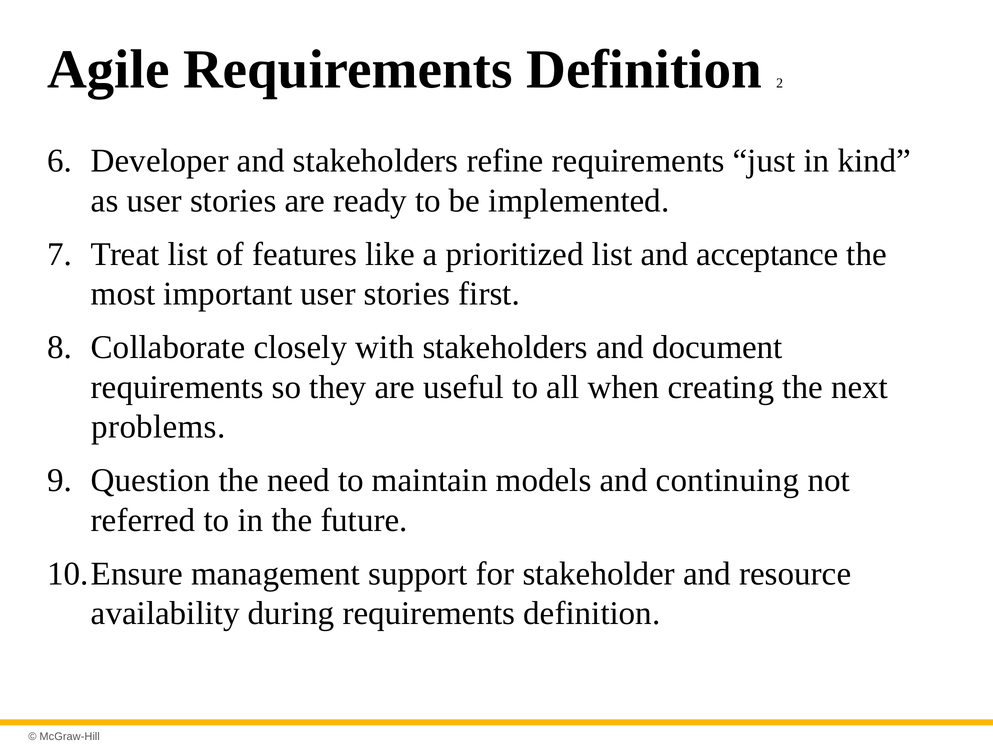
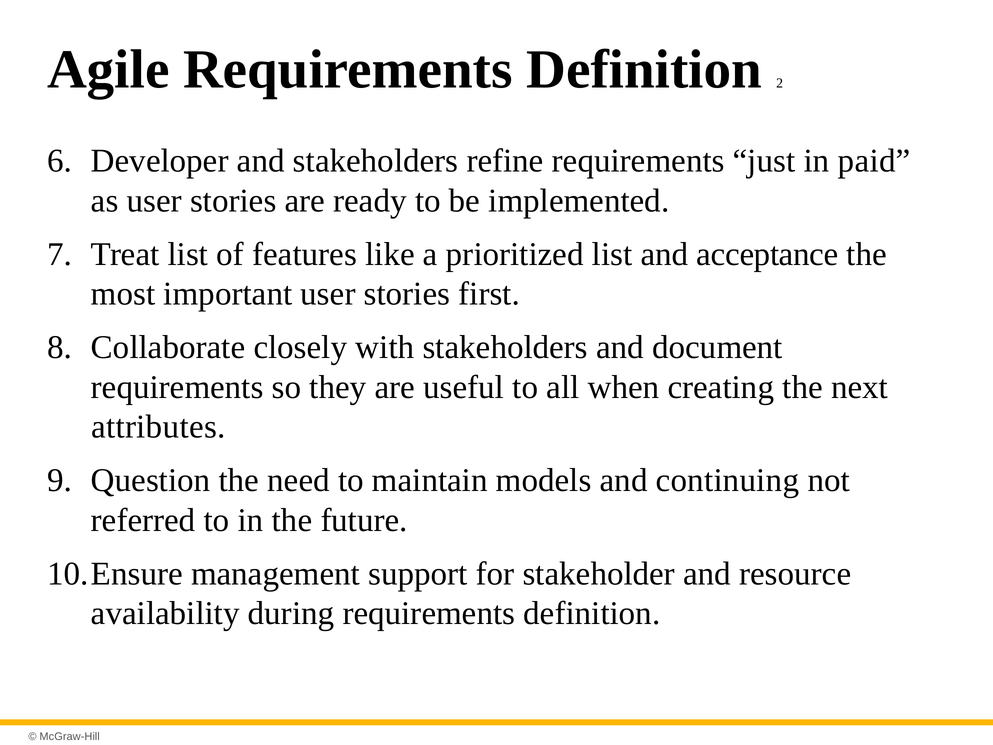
kind: kind -> paid (874, 161)
problems: problems -> attributes (158, 427)
